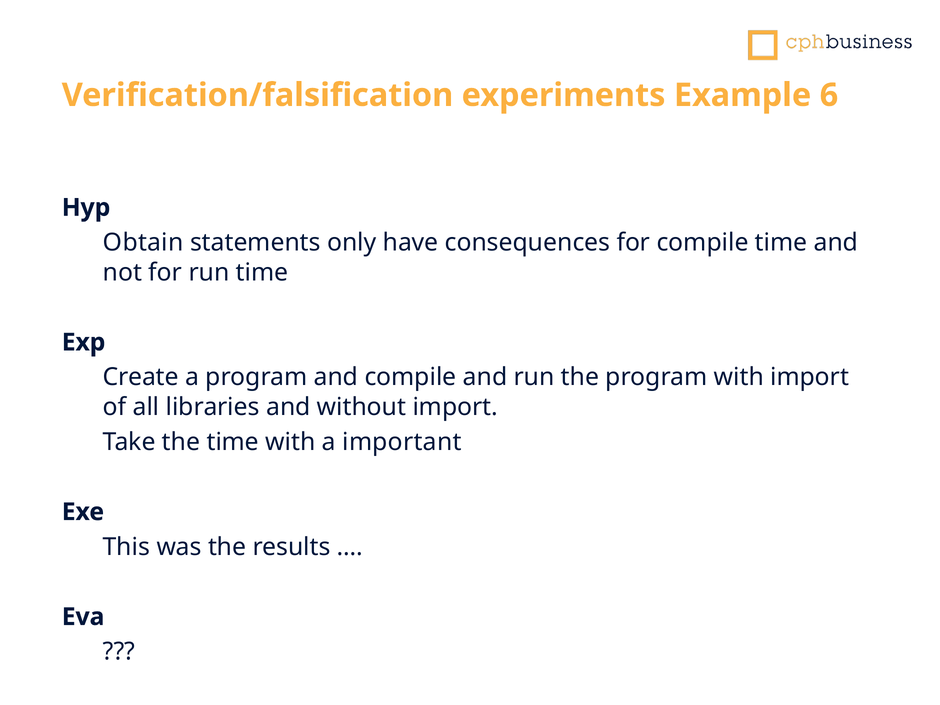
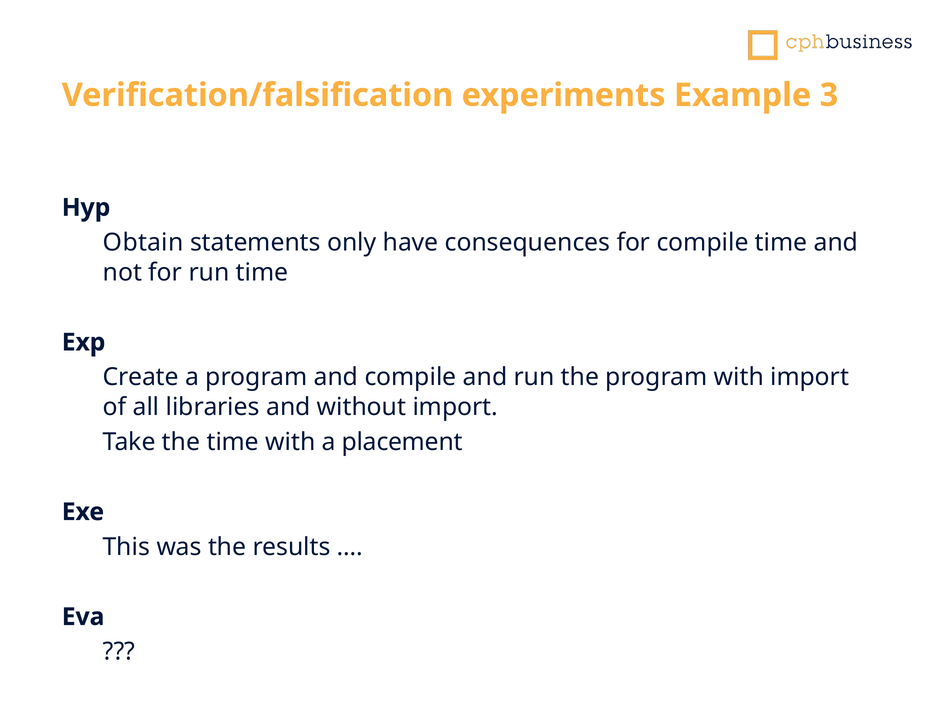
6: 6 -> 3 (829, 95)
important: important -> placement (402, 442)
